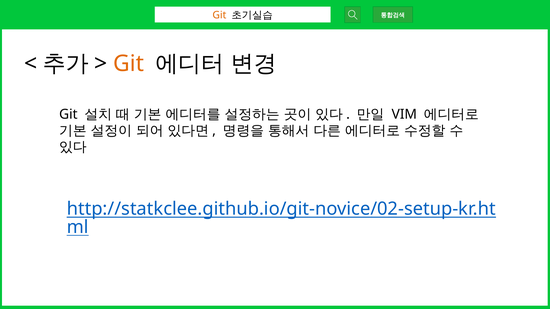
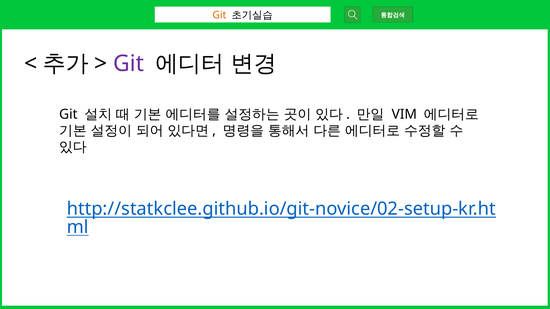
Git colour: orange -> purple (129, 64)
